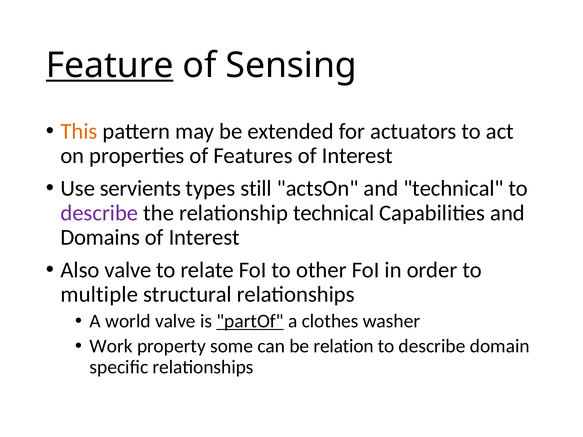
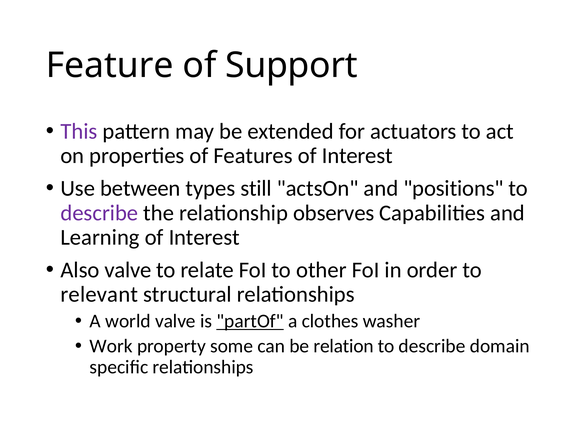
Feature underline: present -> none (110, 65)
Sensing: Sensing -> Support (291, 65)
This colour: orange -> purple (79, 131)
servients: servients -> between (140, 189)
and technical: technical -> positions (454, 189)
relationship technical: technical -> observes (334, 213)
Domains: Domains -> Learning (100, 237)
multiple: multiple -> relevant (99, 295)
